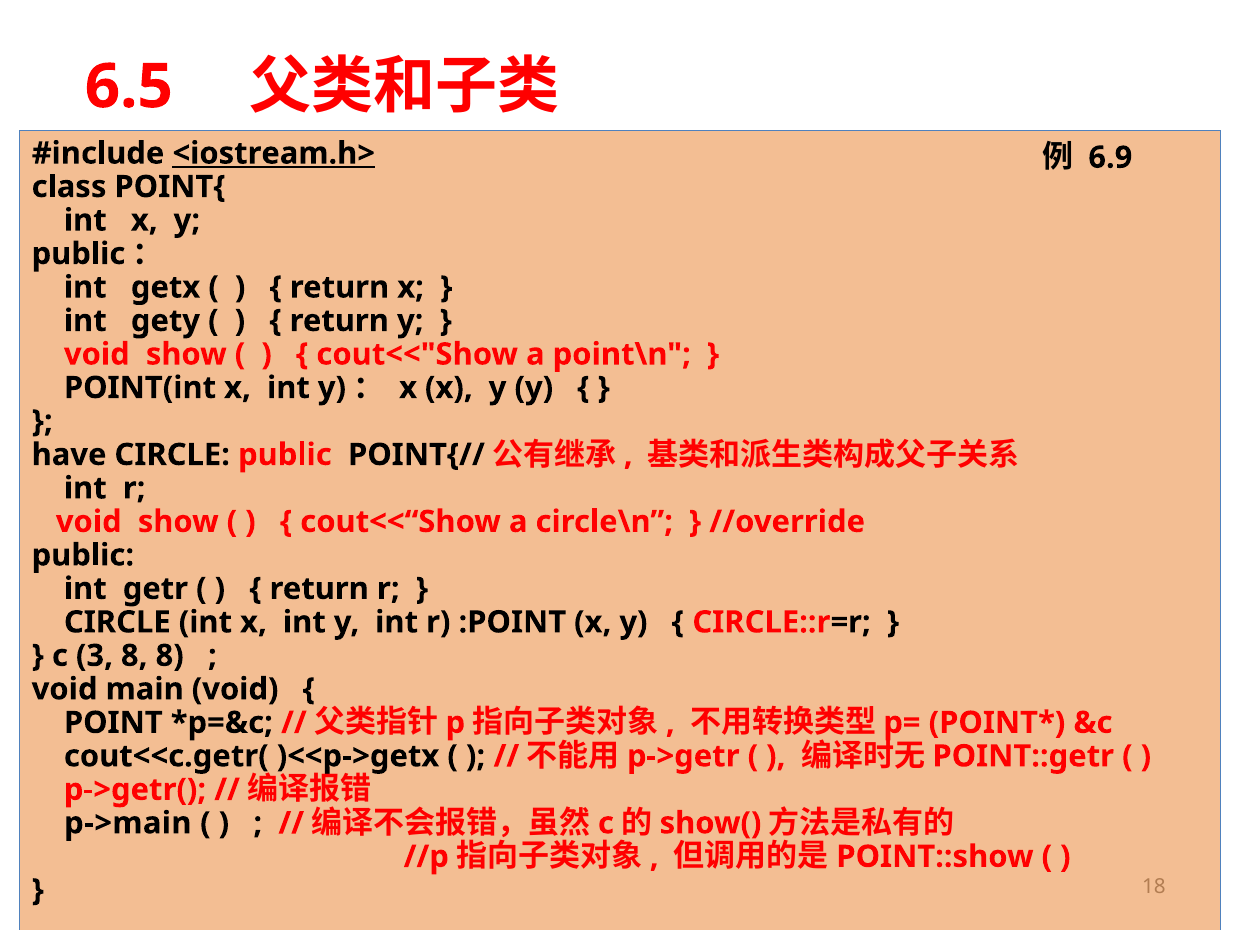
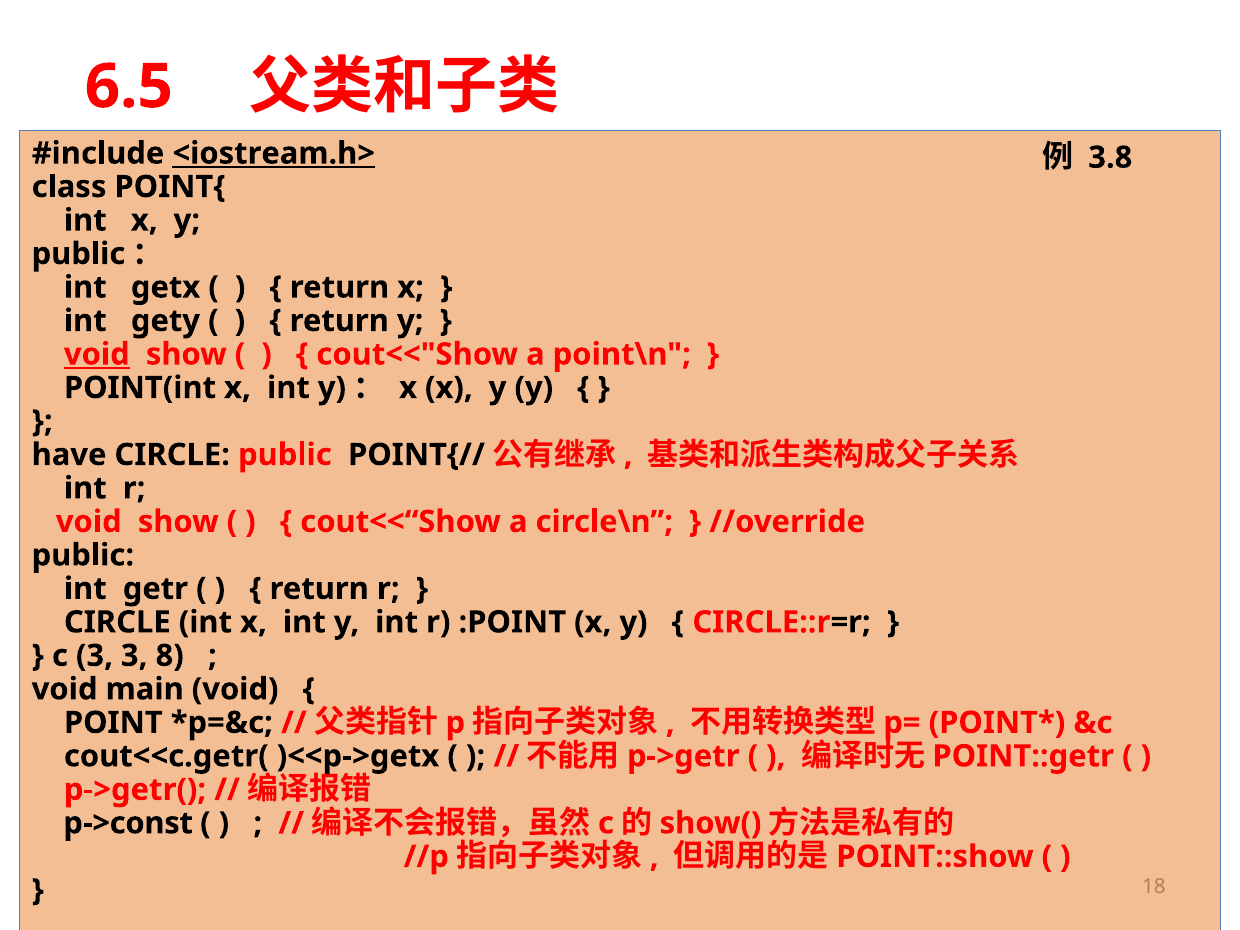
6.9: 6.9 -> 3.8 (1110, 158)
void underline: none -> present (97, 354)
3 8: 8 -> 3 (134, 656)
p->main: p->main -> p->const (128, 823)
